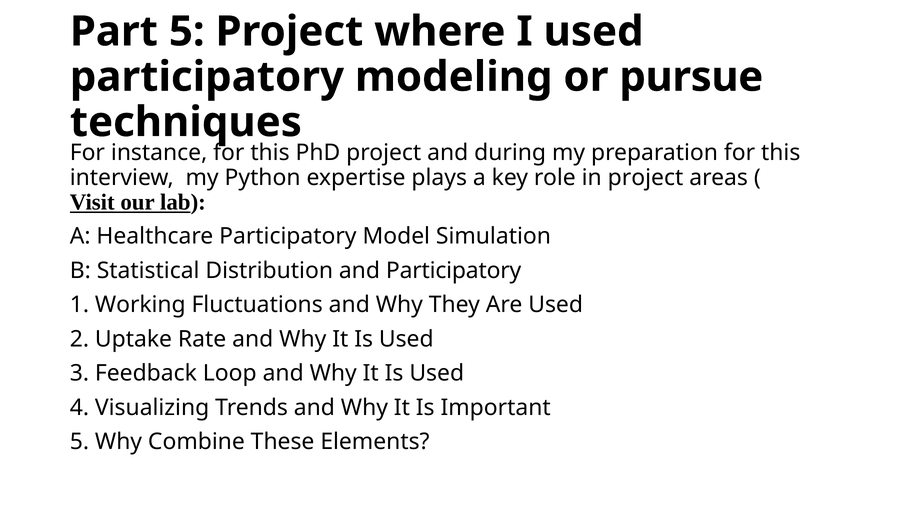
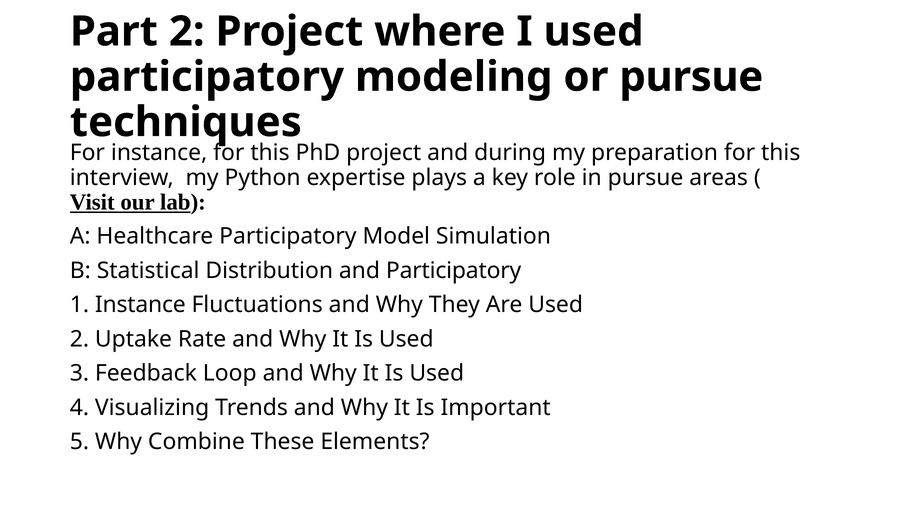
Part 5: 5 -> 2 (187, 32)
in project: project -> pursue (646, 178)
1 Working: Working -> Instance (140, 305)
